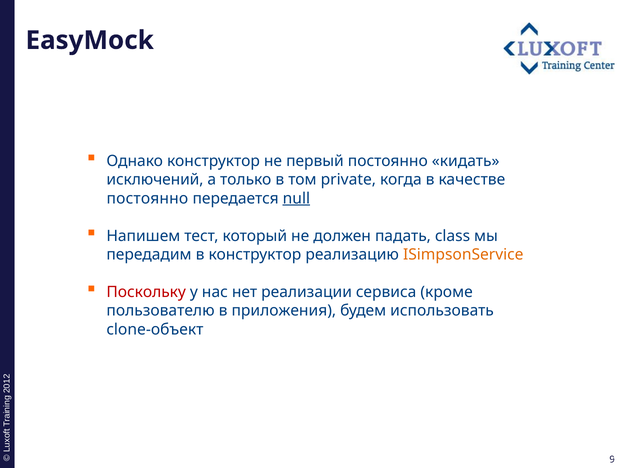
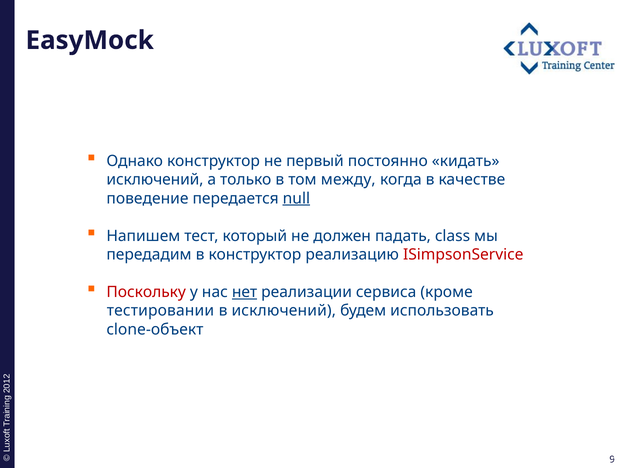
private: private -> между (348, 180)
постоянно: постоянно -> поведение (147, 198)
ISimpsonService colour: orange -> red (463, 255)
нет underline: none -> present (245, 292)
пользователю: пользователю -> тестировании (160, 311)
в приложения: приложения -> исключений (284, 311)
